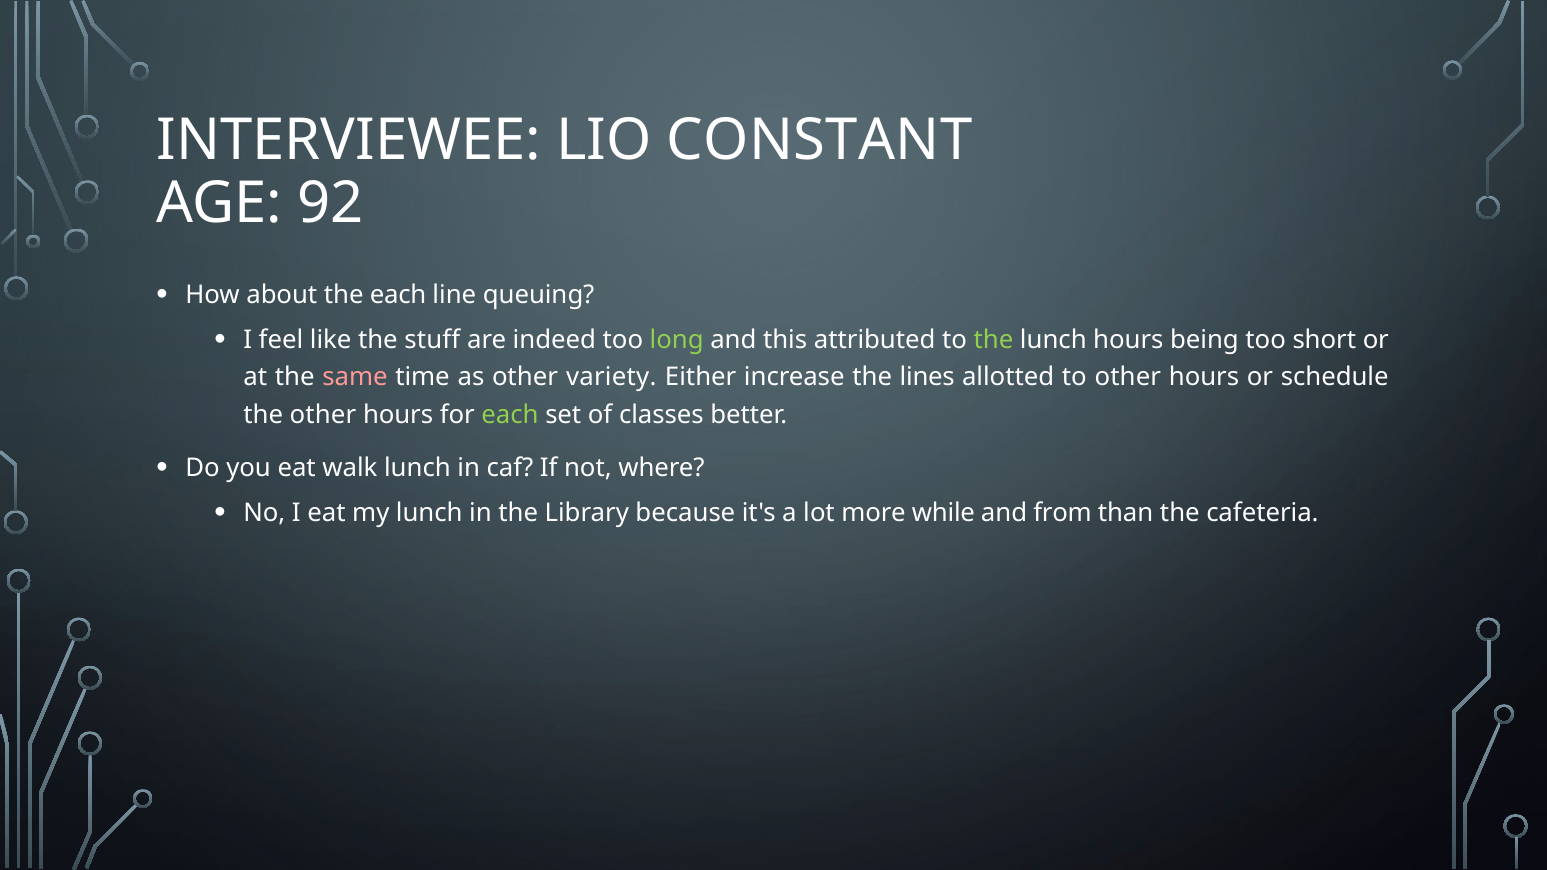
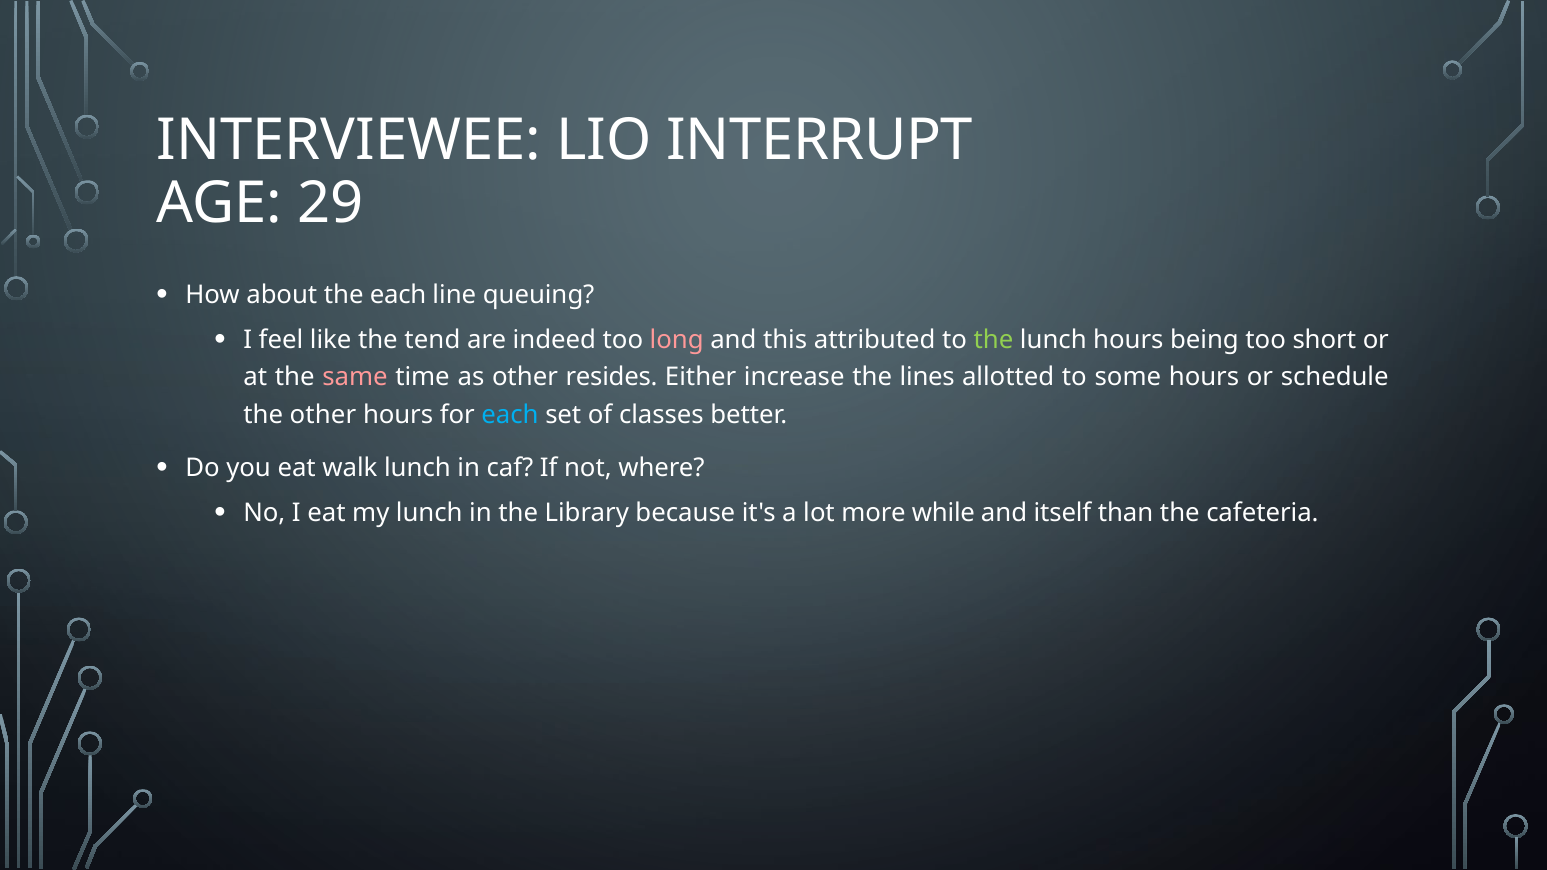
CONSTANT: CONSTANT -> INTERRUPT (820, 141)
92: 92 -> 29 (331, 203)
stuff: stuff -> tend (432, 340)
long colour: light green -> pink (677, 340)
variety: variety -> resides (612, 378)
to other: other -> some (1128, 378)
each colour: light green -> light blue (510, 415)
from: from -> itself (1063, 513)
